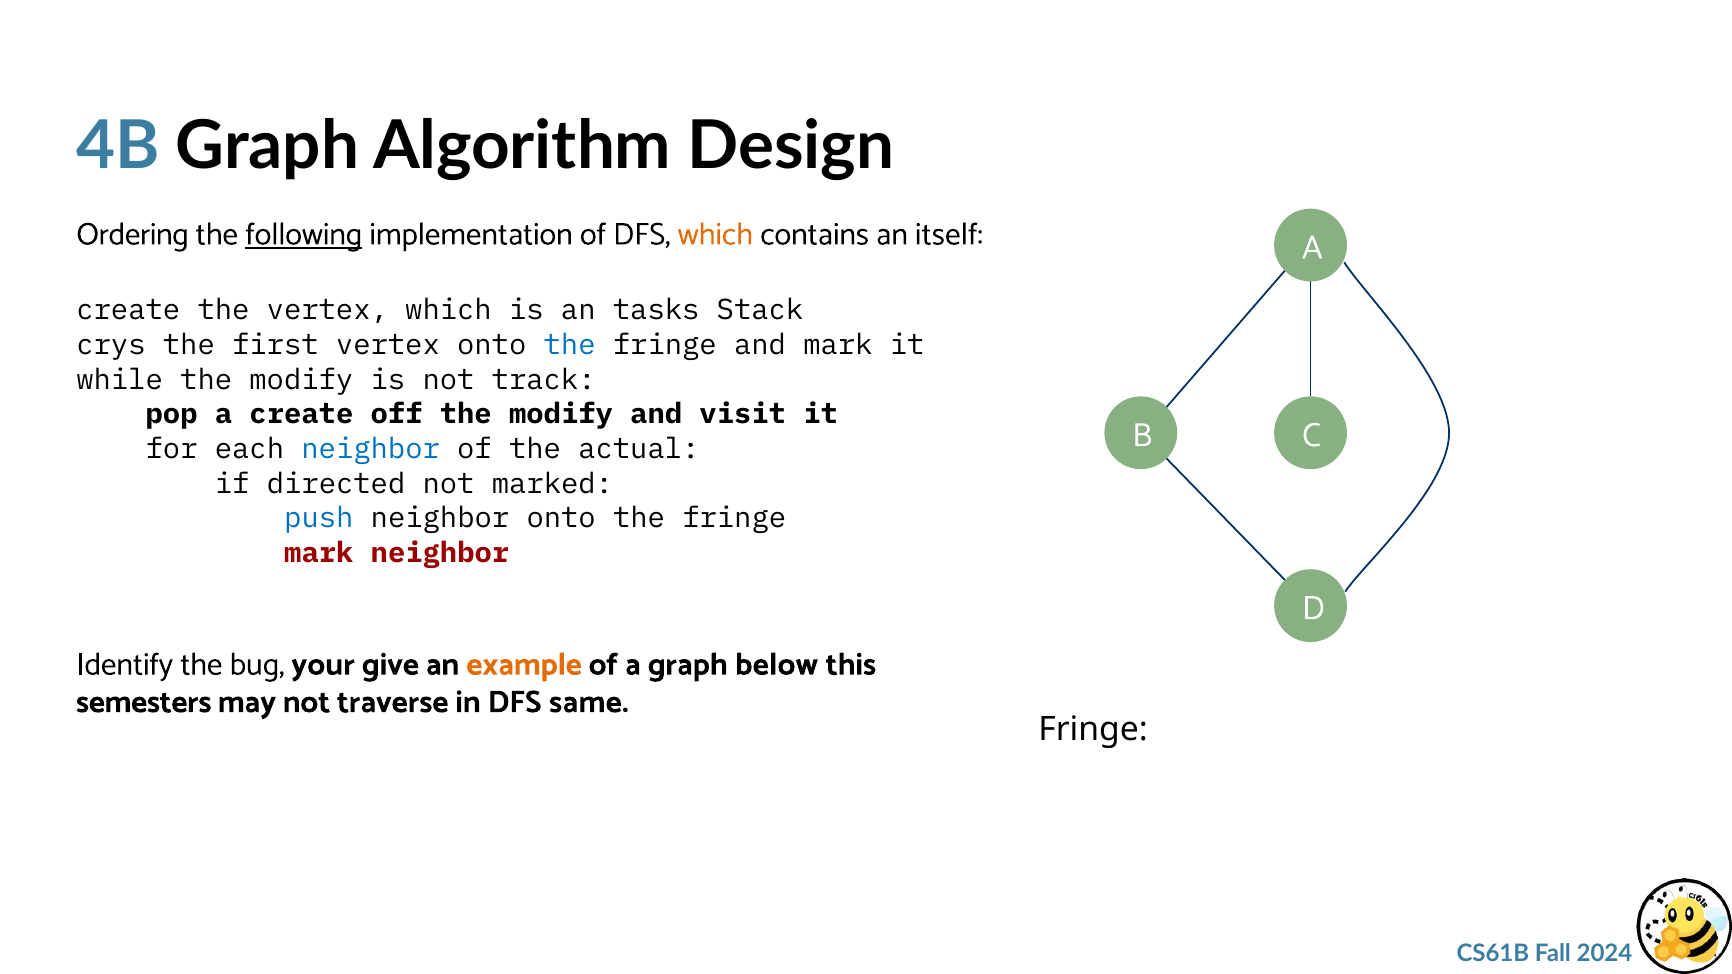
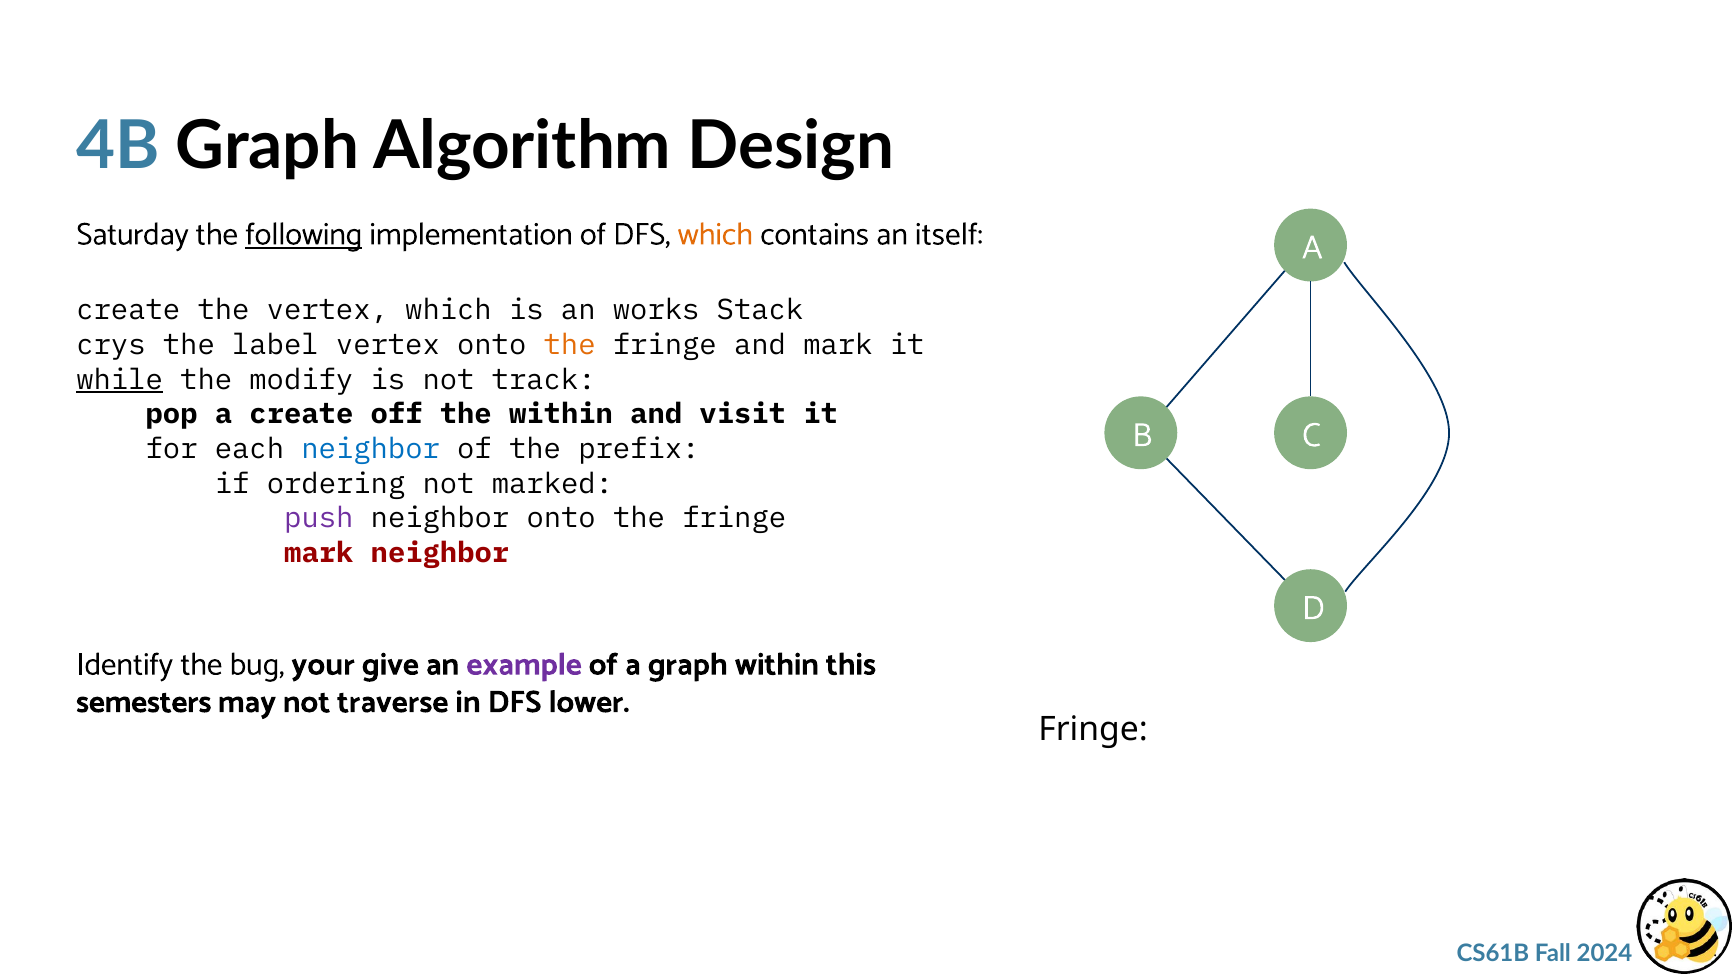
Ordering: Ordering -> Saturday (133, 234)
tasks: tasks -> works (656, 311)
first: first -> label (275, 345)
the colour: blue -> orange (570, 345)
while underline: none -> present (120, 380)
off the modify: modify -> within (561, 414)
actual: actual -> prefix (639, 449)
directed: directed -> ordering (336, 484)
push colour: blue -> purple (319, 518)
example colour: orange -> purple (524, 664)
graph below: below -> within (777, 664)
same: same -> lower (589, 702)
